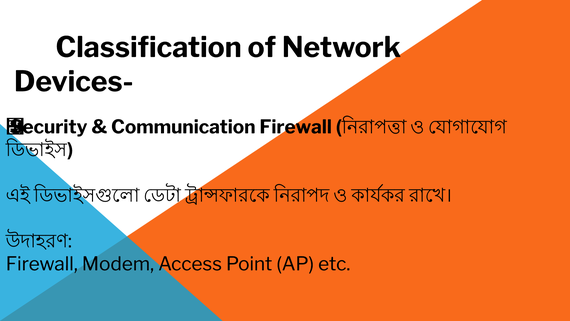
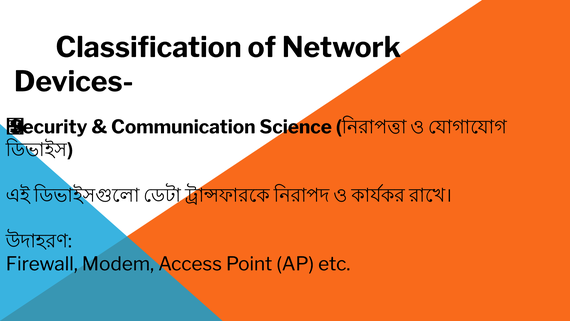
Communication Firewall: Firewall -> Science (296, 127)
